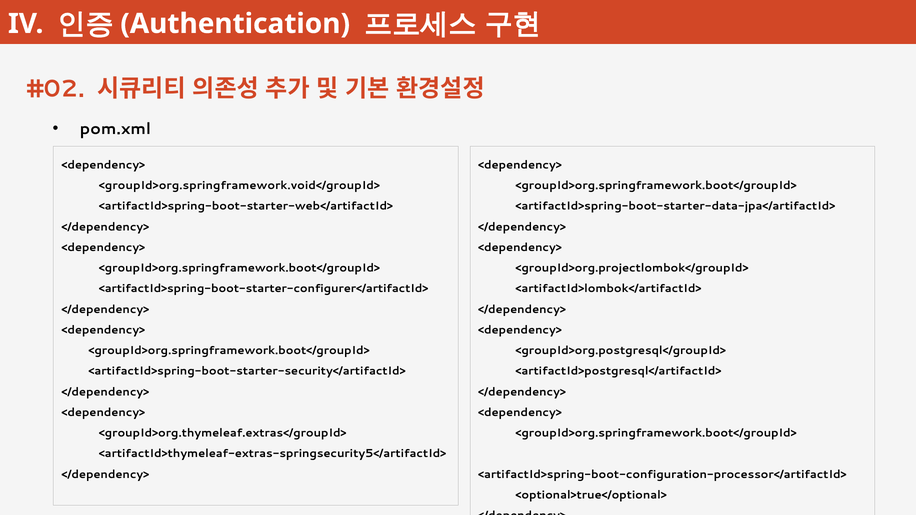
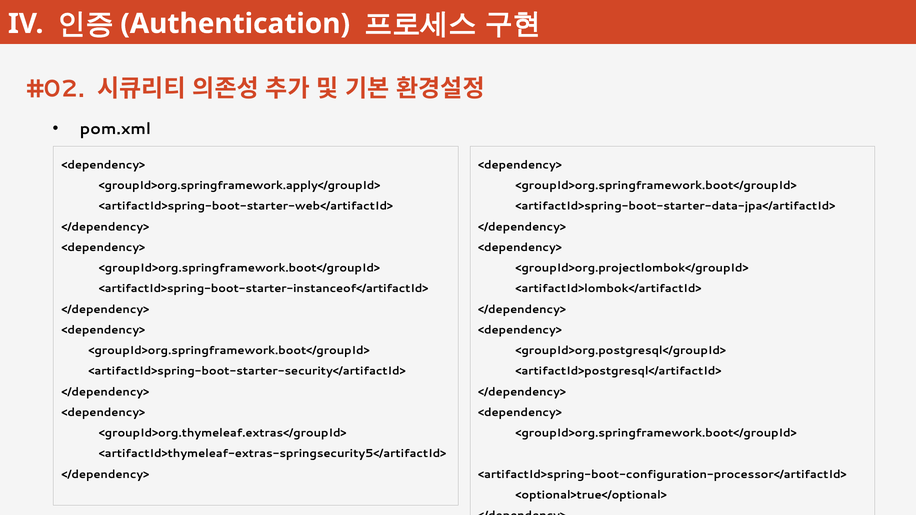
<groupId>org.springframework.void</groupId>: <groupId>org.springframework.void</groupId> -> <groupId>org.springframework.apply</groupId> (239, 186)
<artifactId>spring-boot-starter-configurer</artifactId>: <artifactId>spring-boot-starter-configurer</artifactId> -> <artifactId>spring-boot-starter-instanceof</artifactId> (264, 289)
